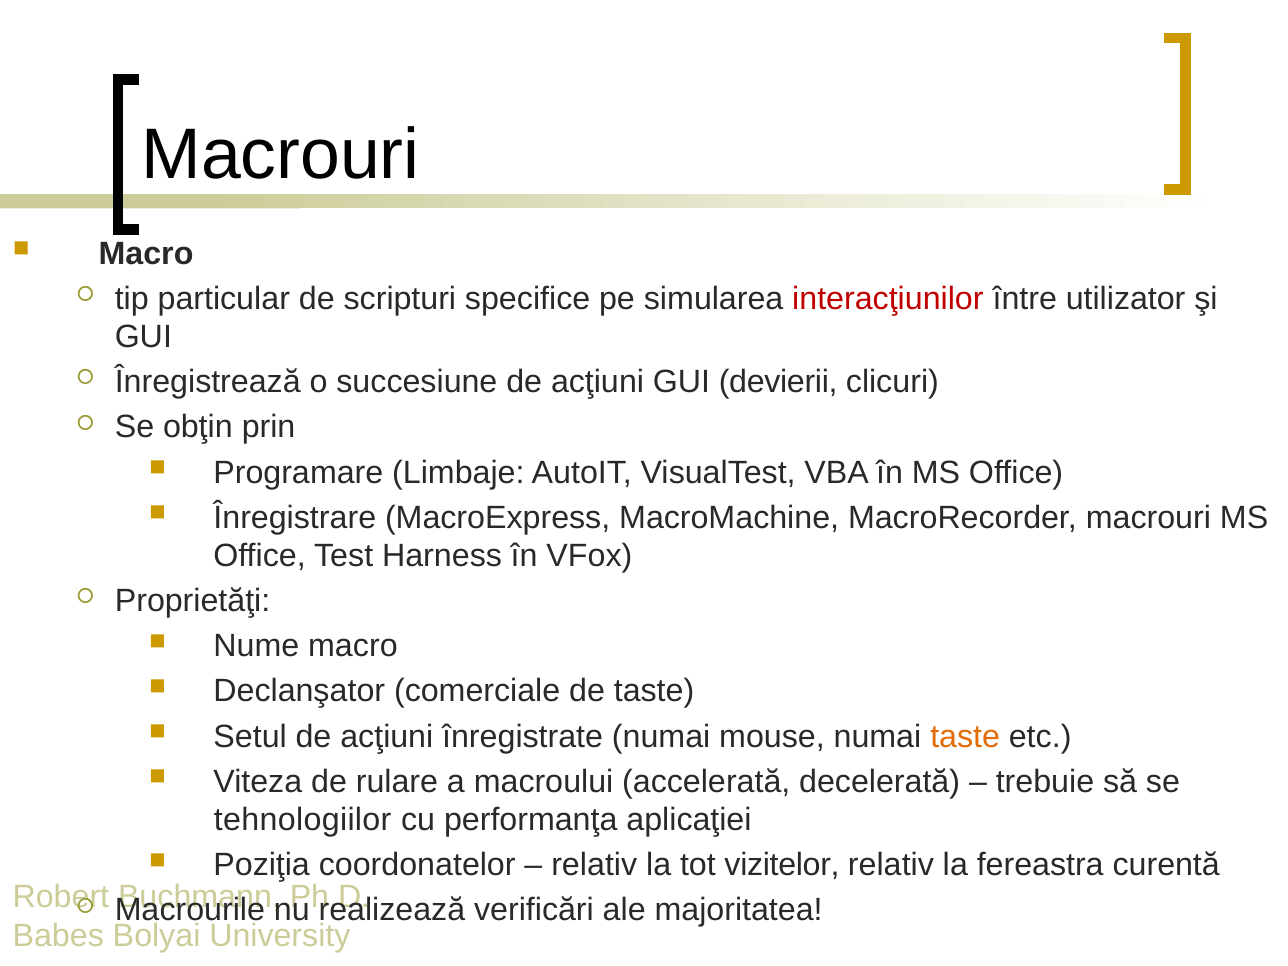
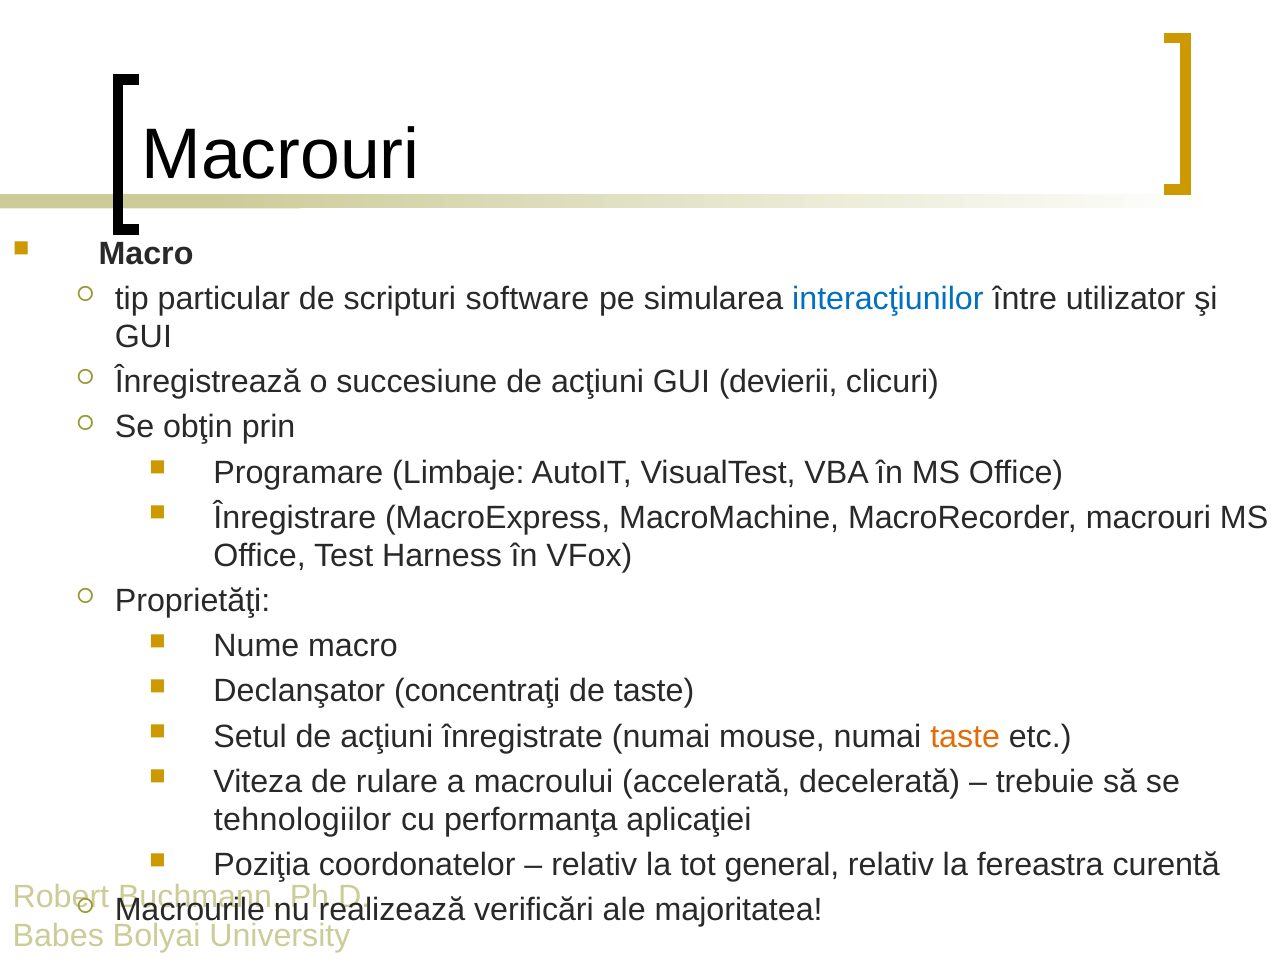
specifice: specifice -> software (527, 298)
interacţiunilor colour: red -> blue (888, 298)
comerciale: comerciale -> concentraţi (477, 691)
vizitelor: vizitelor -> general (782, 865)
